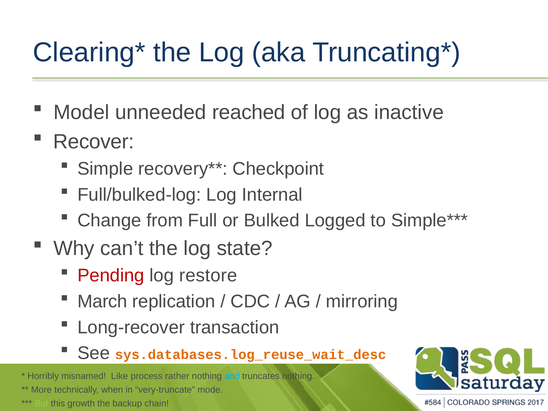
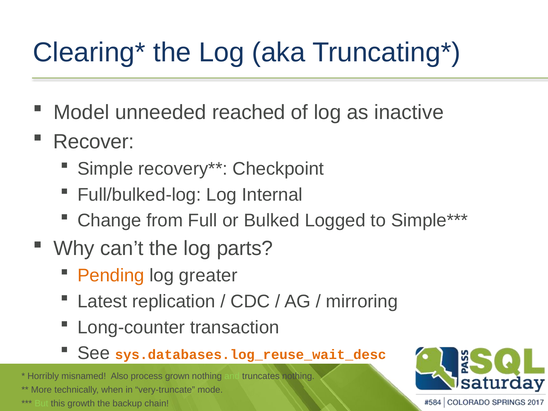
state: state -> parts (245, 249)
Pending colour: red -> orange (111, 276)
restore: restore -> greater (208, 276)
March: March -> Latest (102, 301)
Long-recover: Long-recover -> Long-counter (131, 327)
Like: Like -> Also (120, 376)
rather: rather -> grown (177, 376)
and colour: light blue -> light green (232, 376)
